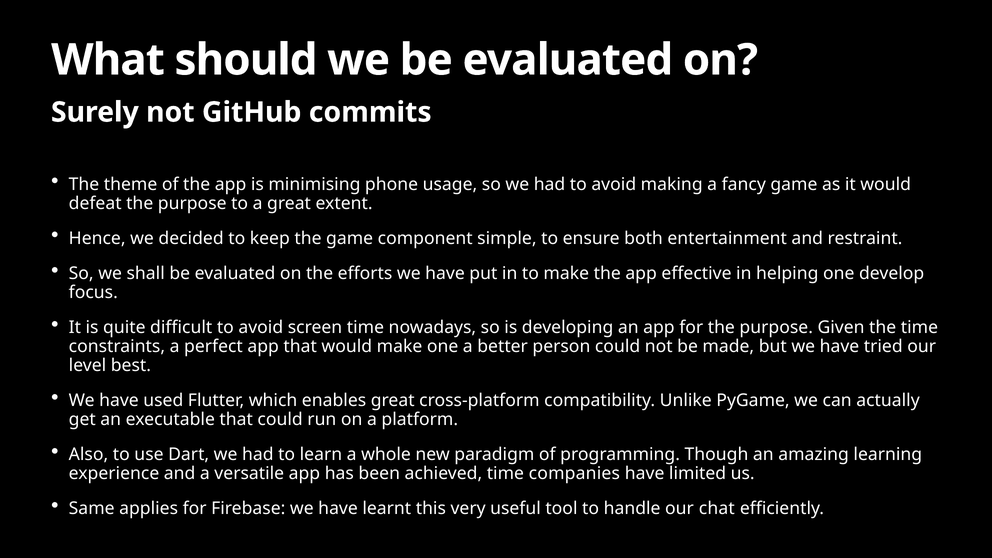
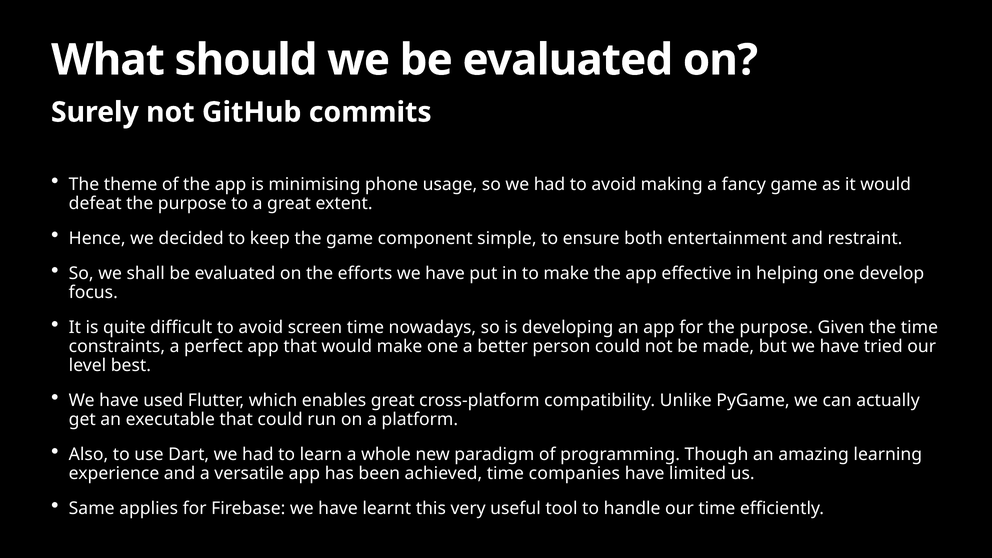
our chat: chat -> time (717, 508)
